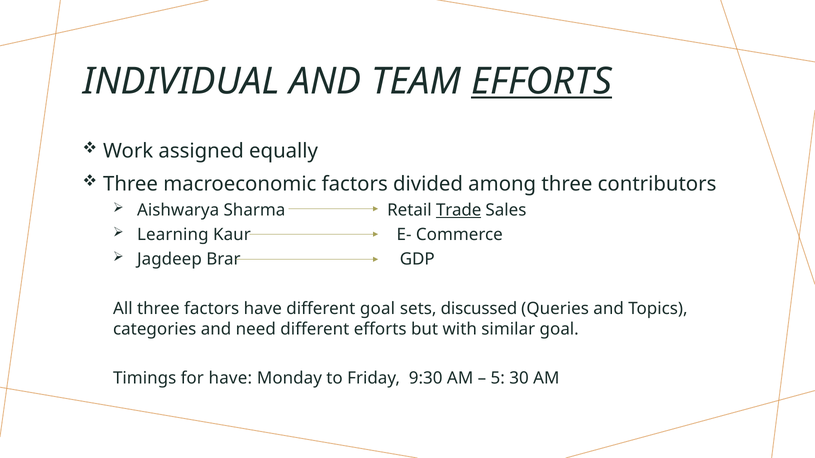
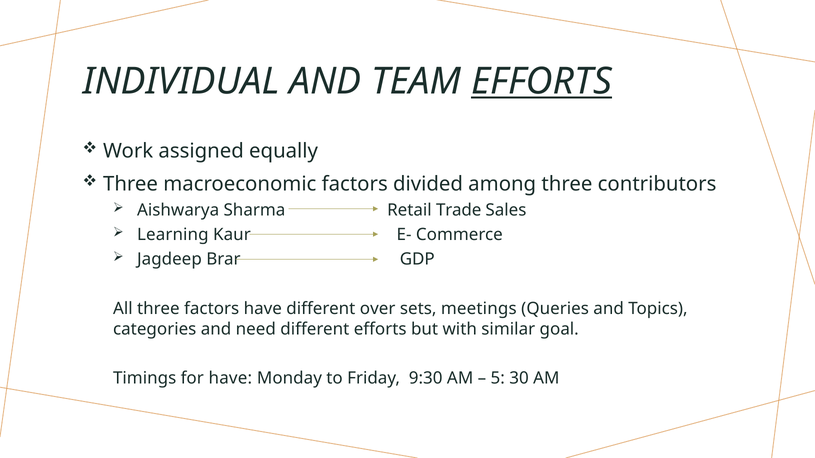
Trade underline: present -> none (459, 210)
different goal: goal -> over (378, 309)
discussed: discussed -> meetings (479, 309)
